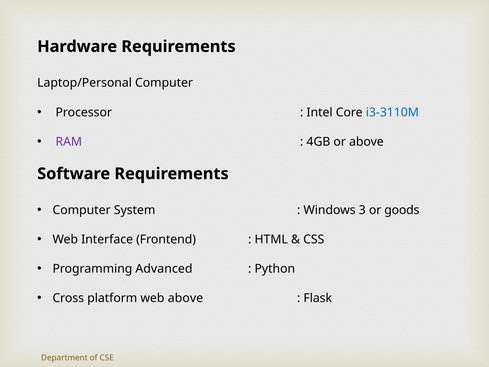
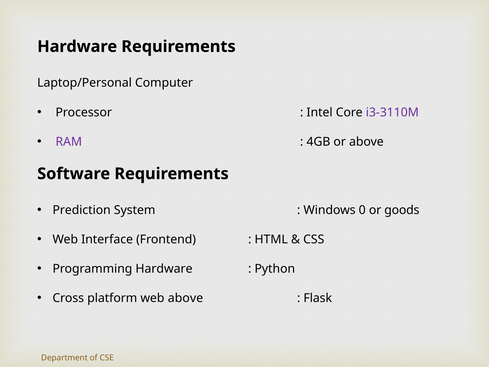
i3-3110M colour: blue -> purple (392, 112)
Computer: Computer -> Prediction (82, 210)
3: 3 -> 0 (362, 210)
Programming Advanced: Advanced -> Hardware (164, 269)
